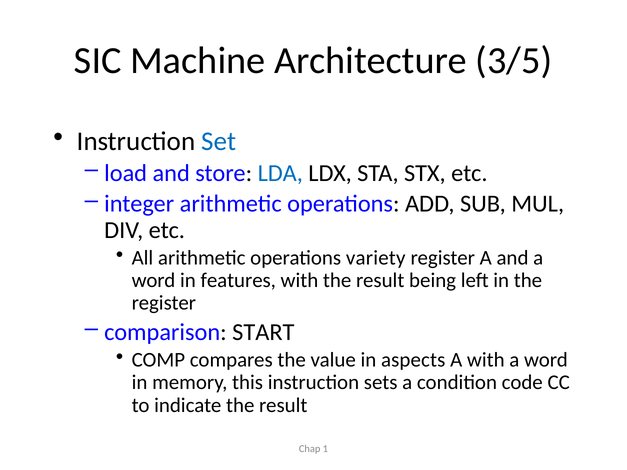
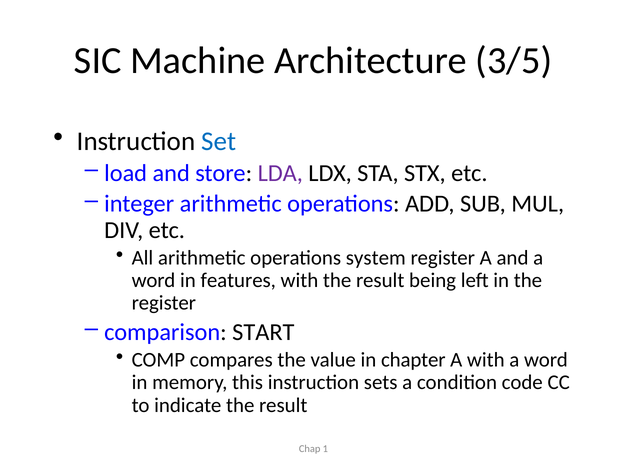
LDA colour: blue -> purple (280, 173)
variety: variety -> system (376, 258)
aspects: aspects -> chapter (413, 360)
